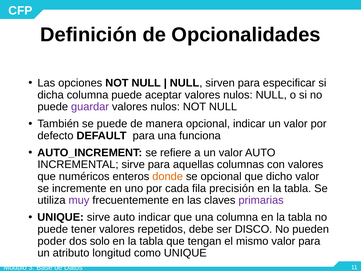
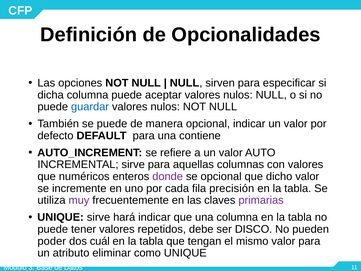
guardar colour: purple -> blue (90, 107)
funciona: funciona -> contiene (200, 136)
donde colour: orange -> purple (168, 176)
sirve auto: auto -> hará (124, 217)
solo: solo -> cuál (100, 241)
longitud: longitud -> eliminar (112, 253)
